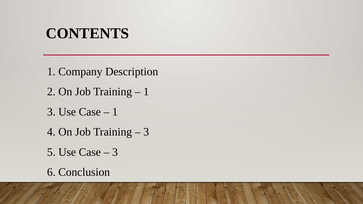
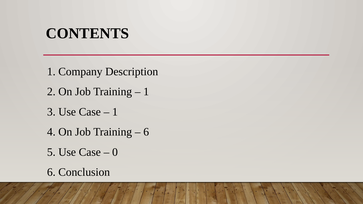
3: 3 -> 6 (146, 132)
3: 3 -> 0 (115, 152)
